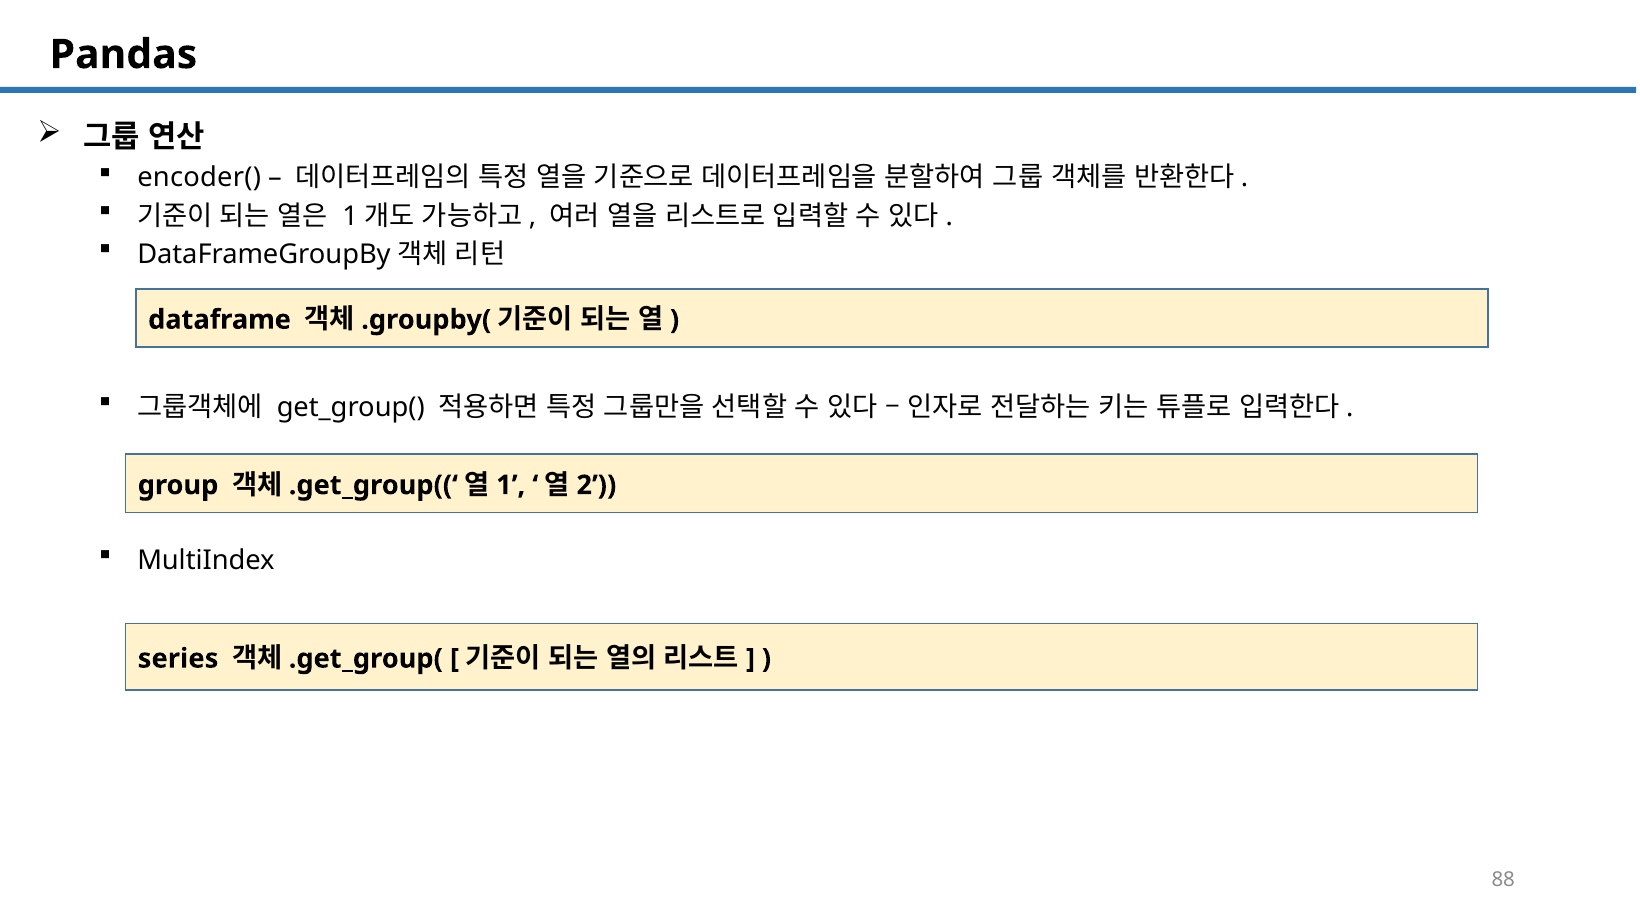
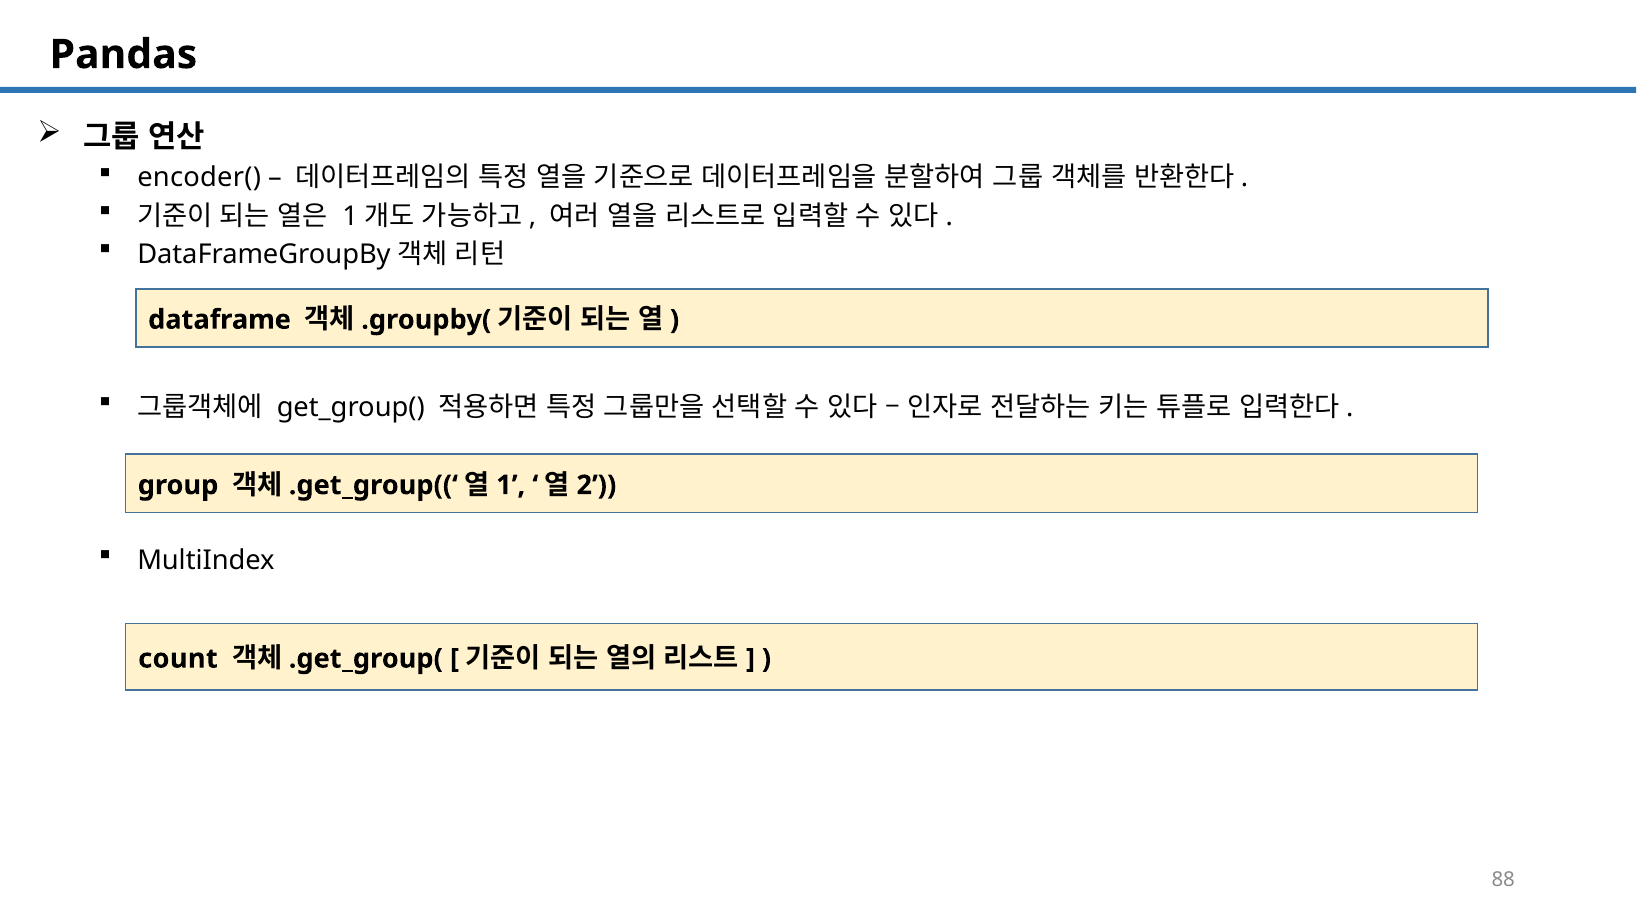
series: series -> count (178, 658)
